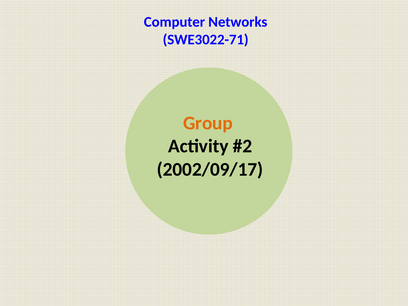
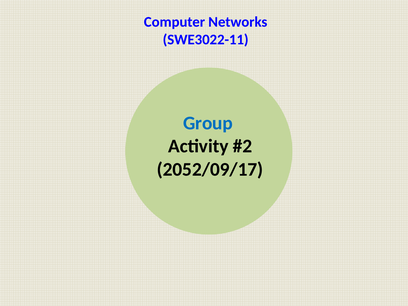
SWE3022-71: SWE3022-71 -> SWE3022-11 (206, 40)
Group colour: orange -> blue (208, 123)
2002/09/17: 2002/09/17 -> 2052/09/17 (210, 169)
